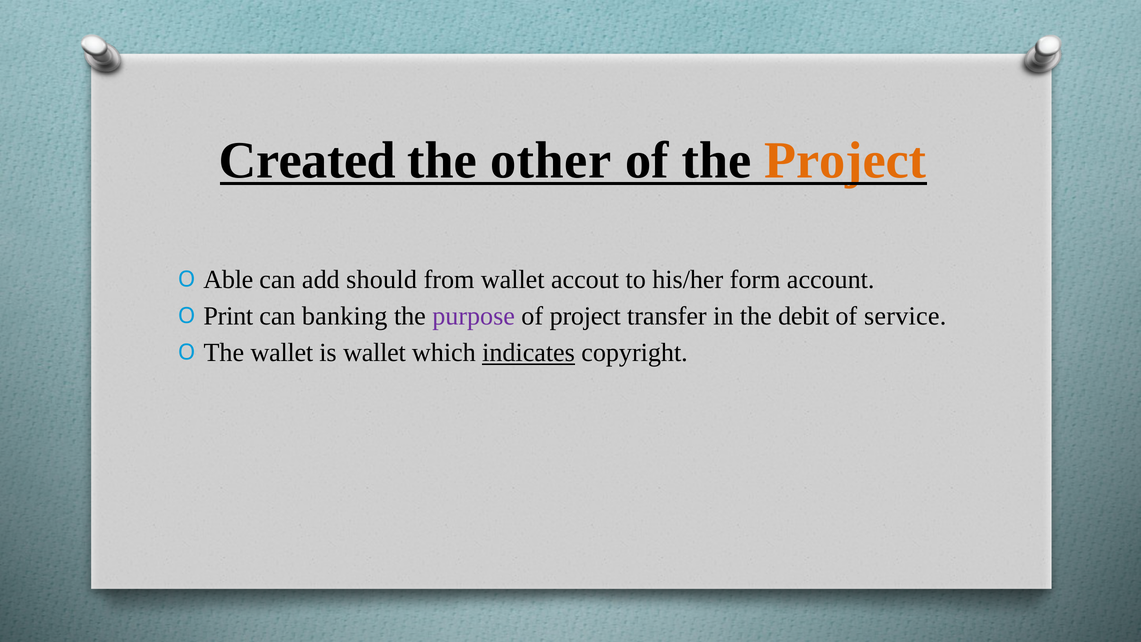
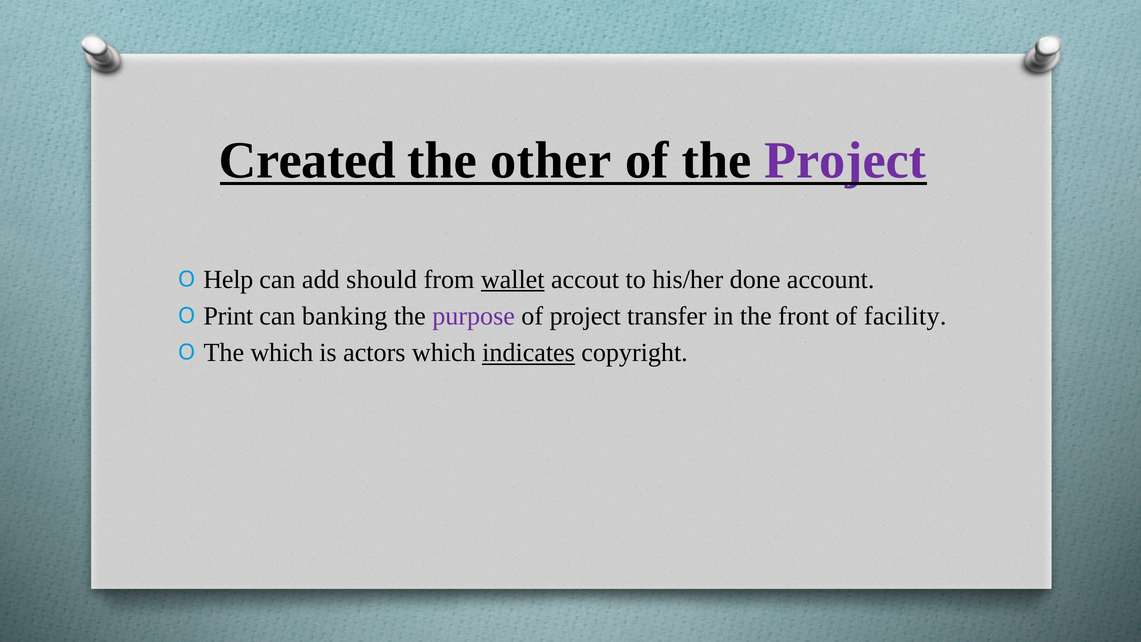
Project colour: orange -> purple (845, 161)
Able: Able -> Help (228, 280)
wallet underline: none -> present (513, 280)
form: form -> done (755, 280)
debit: debit -> front (804, 316)
service: service -> facility (905, 316)
The wallet: wallet -> which (282, 353)
is wallet: wallet -> actors (374, 353)
